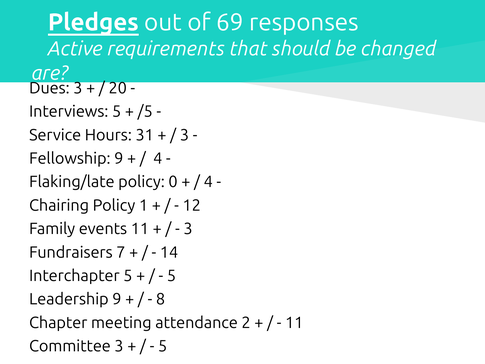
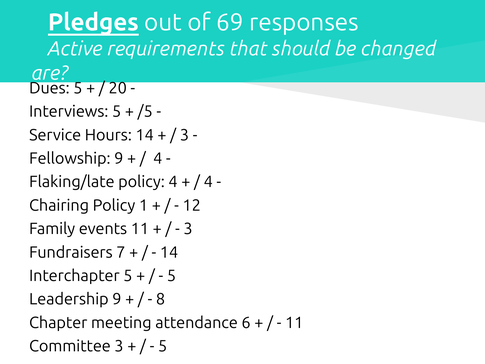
Dues 3: 3 -> 5 (78, 88)
Hours 31: 31 -> 14 (145, 135)
policy 0: 0 -> 4 (173, 182)
2: 2 -> 6 (246, 323)
